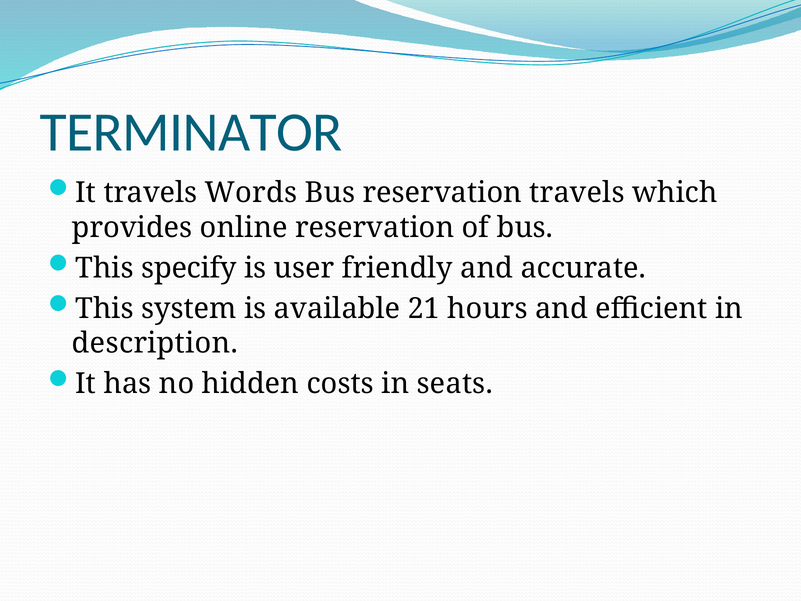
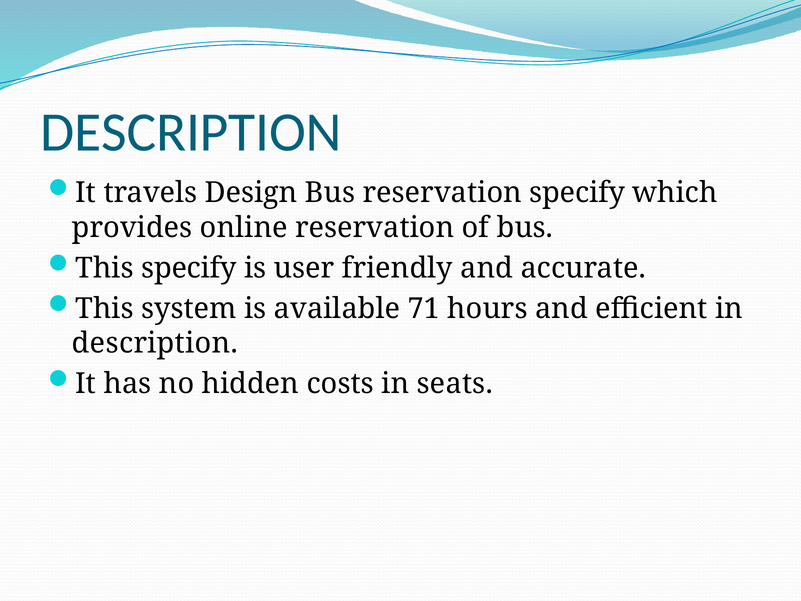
TERMINATOR: TERMINATOR -> DESCRIPTION (191, 132)
Words: Words -> Design (251, 193)
reservation travels: travels -> specify (577, 193)
21: 21 -> 71 (424, 308)
